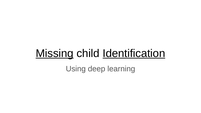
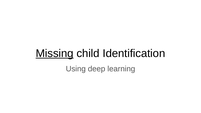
Identification underline: present -> none (134, 53)
